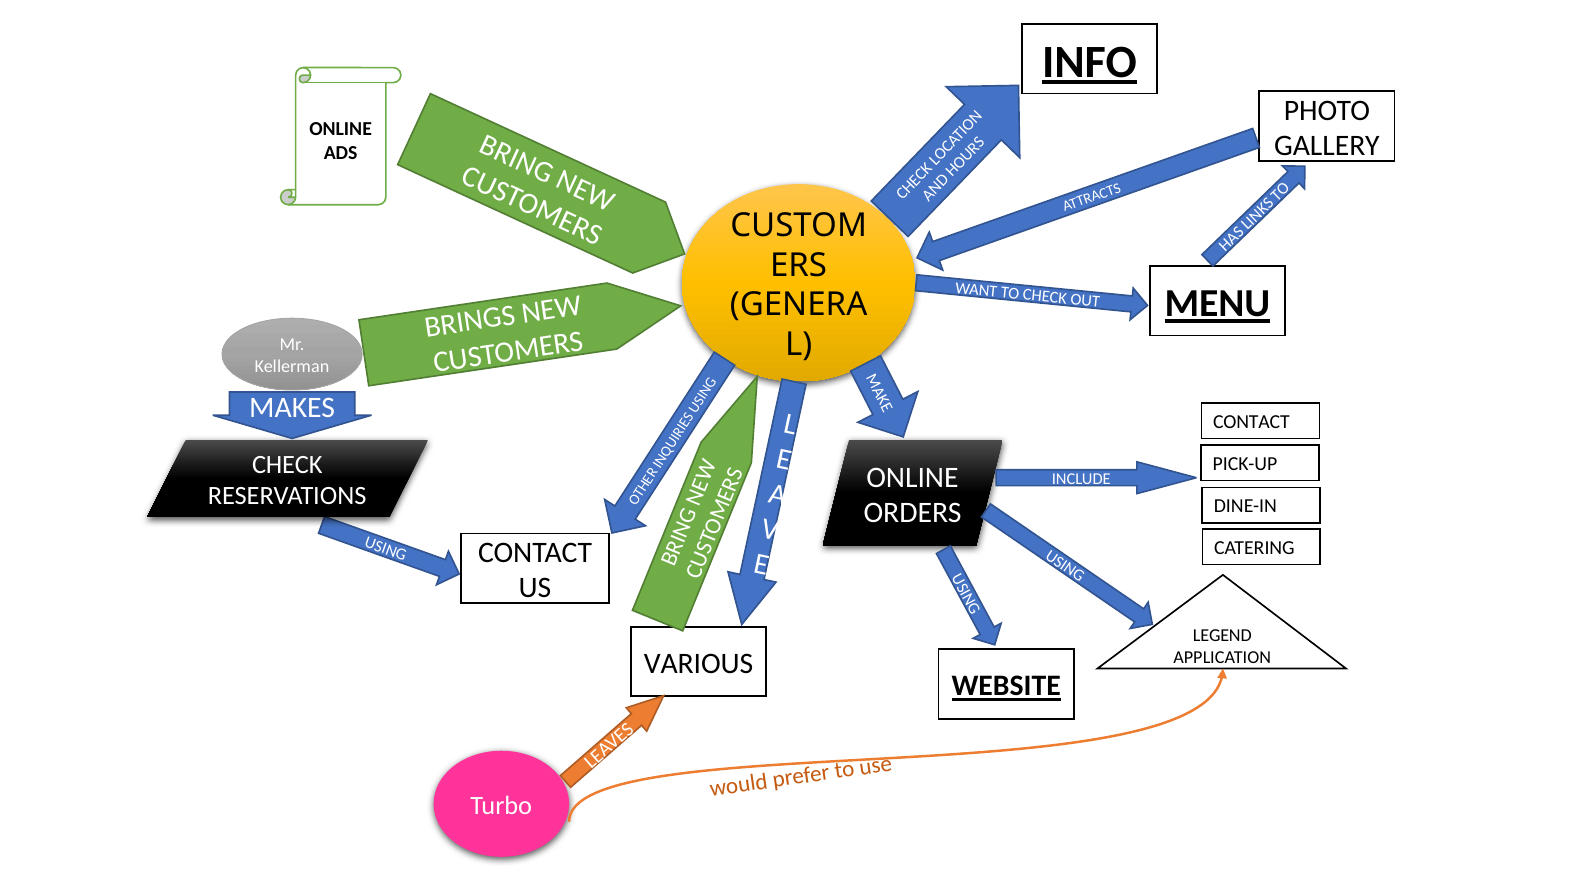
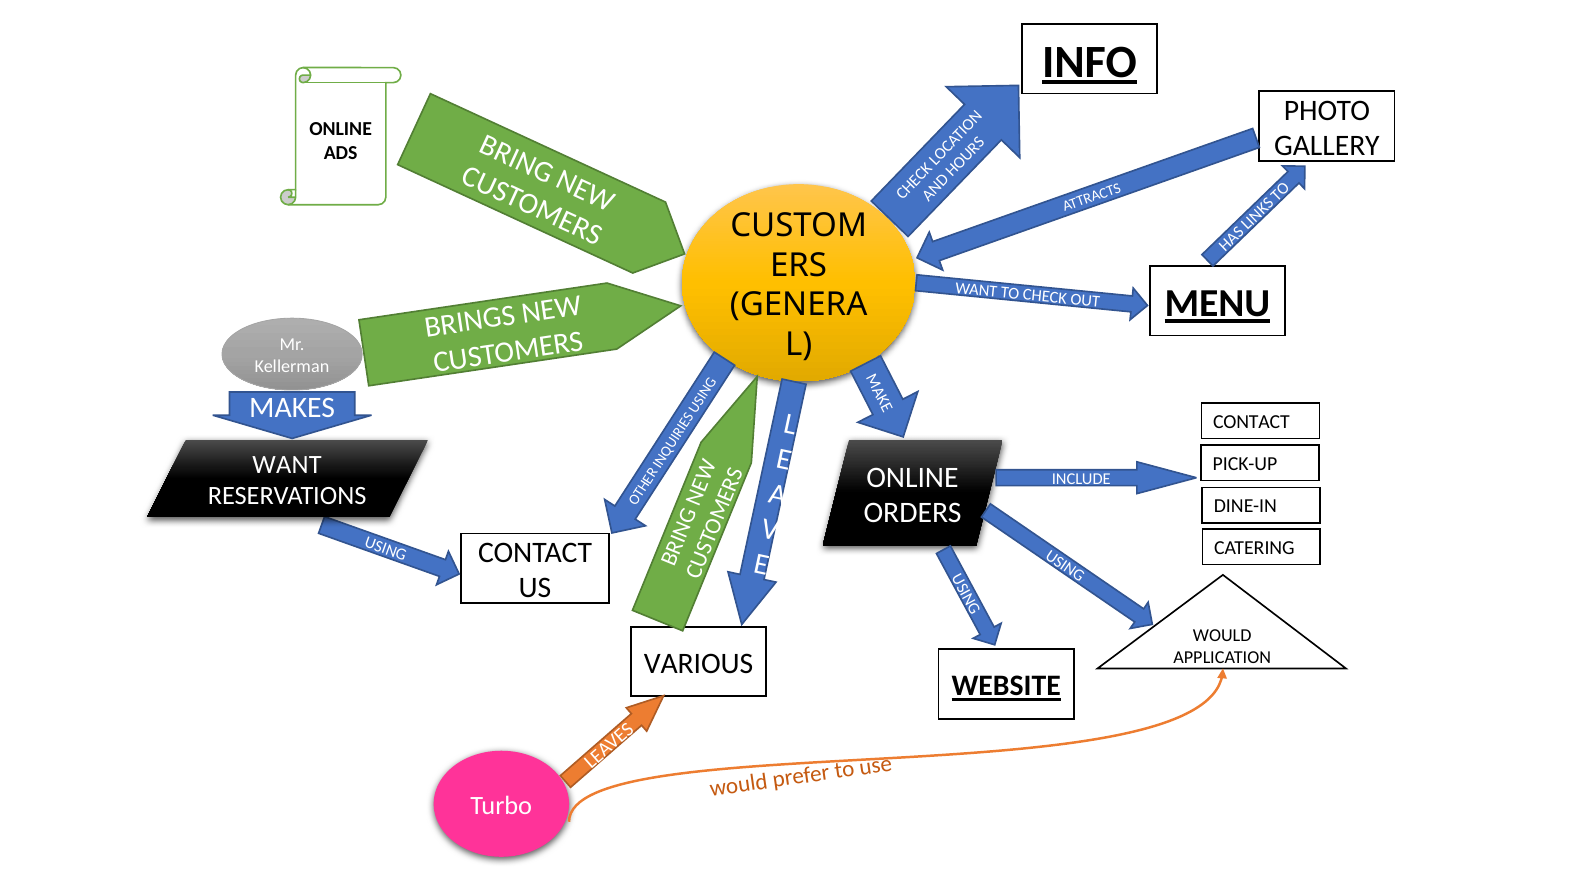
CHECK: CHECK -> WANT (287, 465)
LEGEND: LEGEND -> WOULD (1222, 636)
